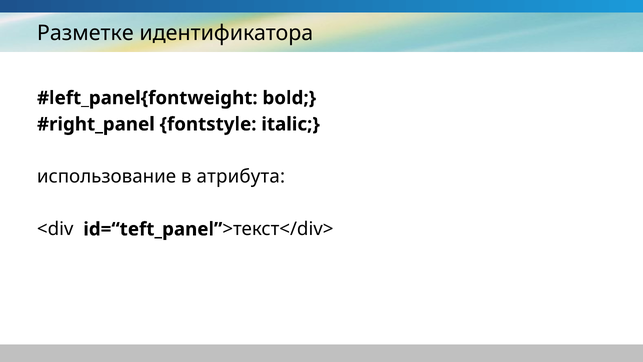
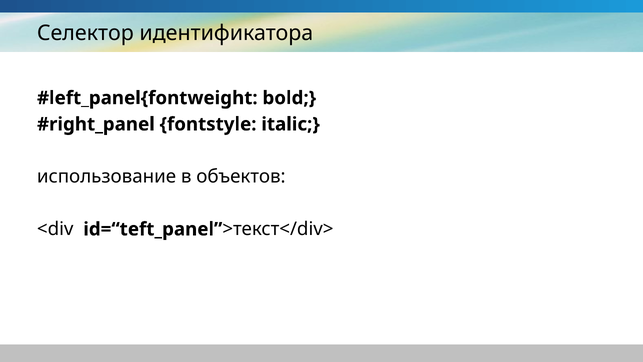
Разметке: Разметке -> Cелектор (85, 33)
атрибута: атрибута -> объектов (241, 177)
